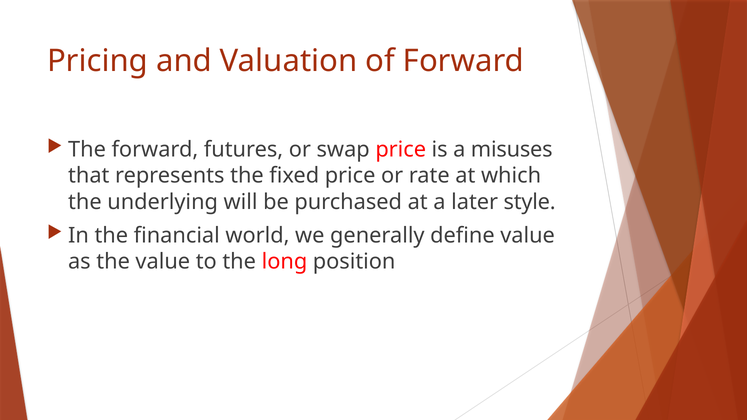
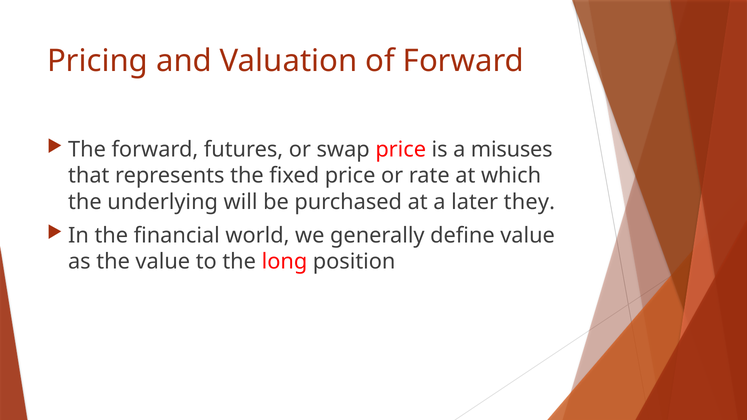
style: style -> they (529, 202)
